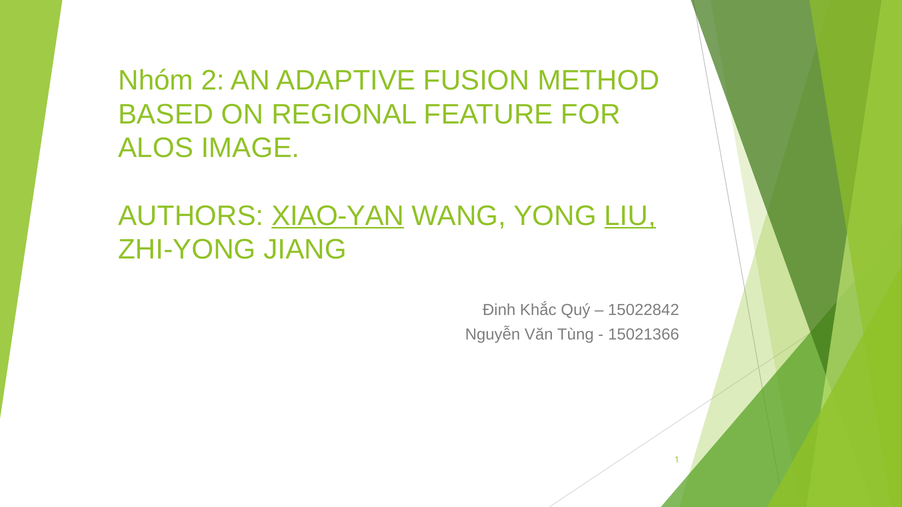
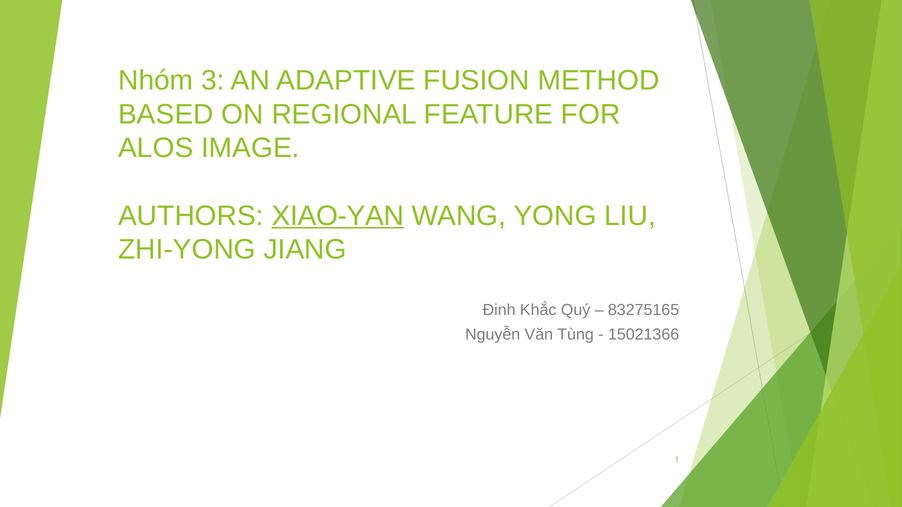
2: 2 -> 3 (213, 81)
LIU underline: present -> none (630, 216)
15022842: 15022842 -> 83275165 (644, 310)
